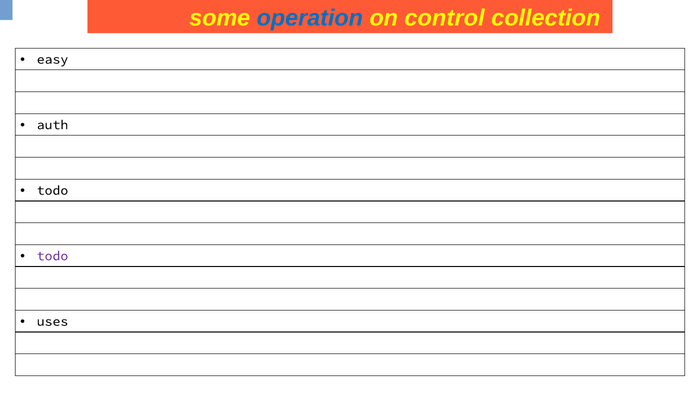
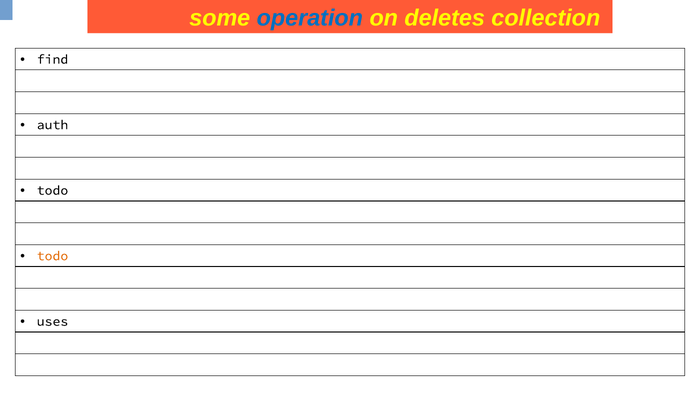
control: control -> deletes (445, 18)
easy: easy -> find (52, 59)
todo colour: purple -> orange (52, 256)
